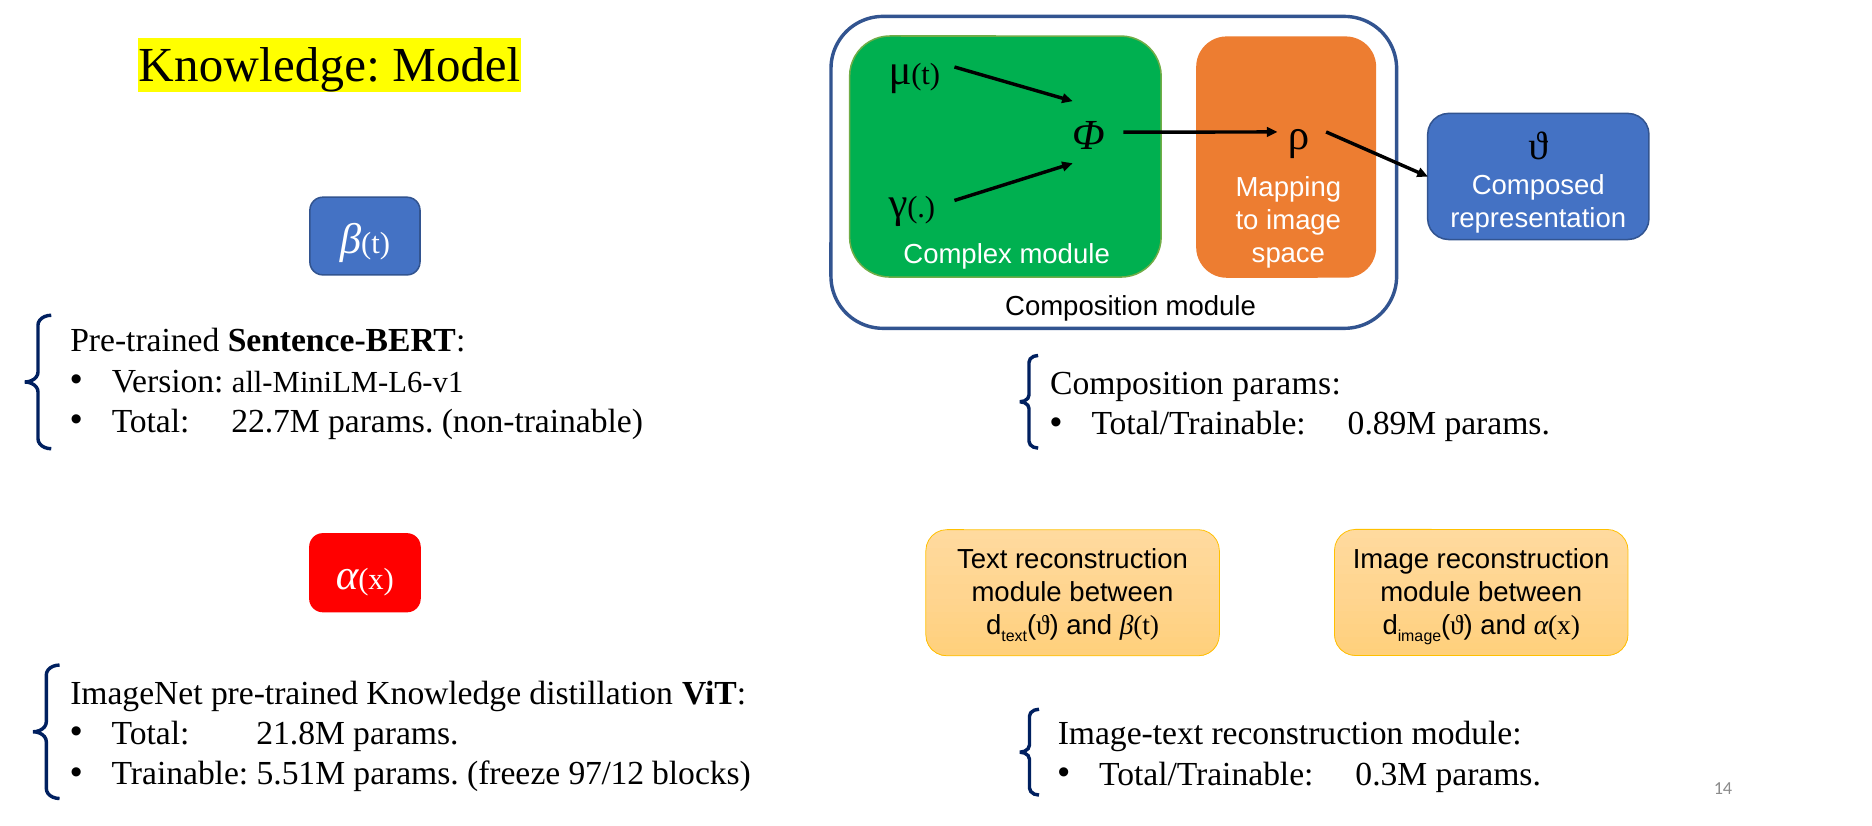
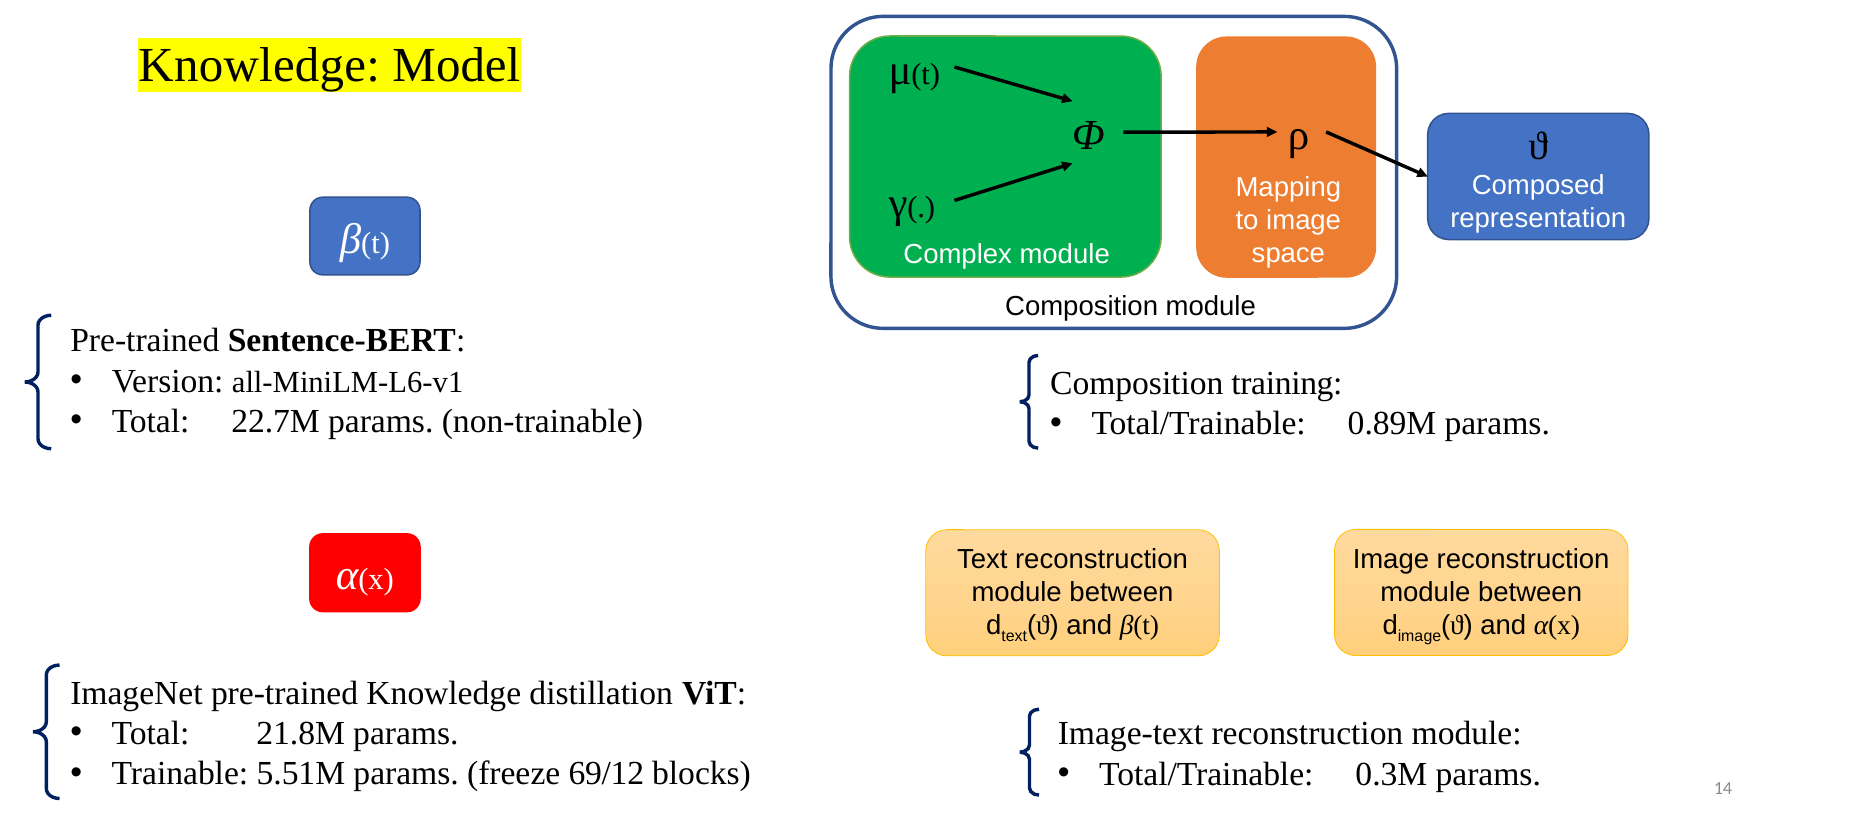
Composition params: params -> training (1287, 383)
97/12: 97/12 -> 69/12 (606, 774)
